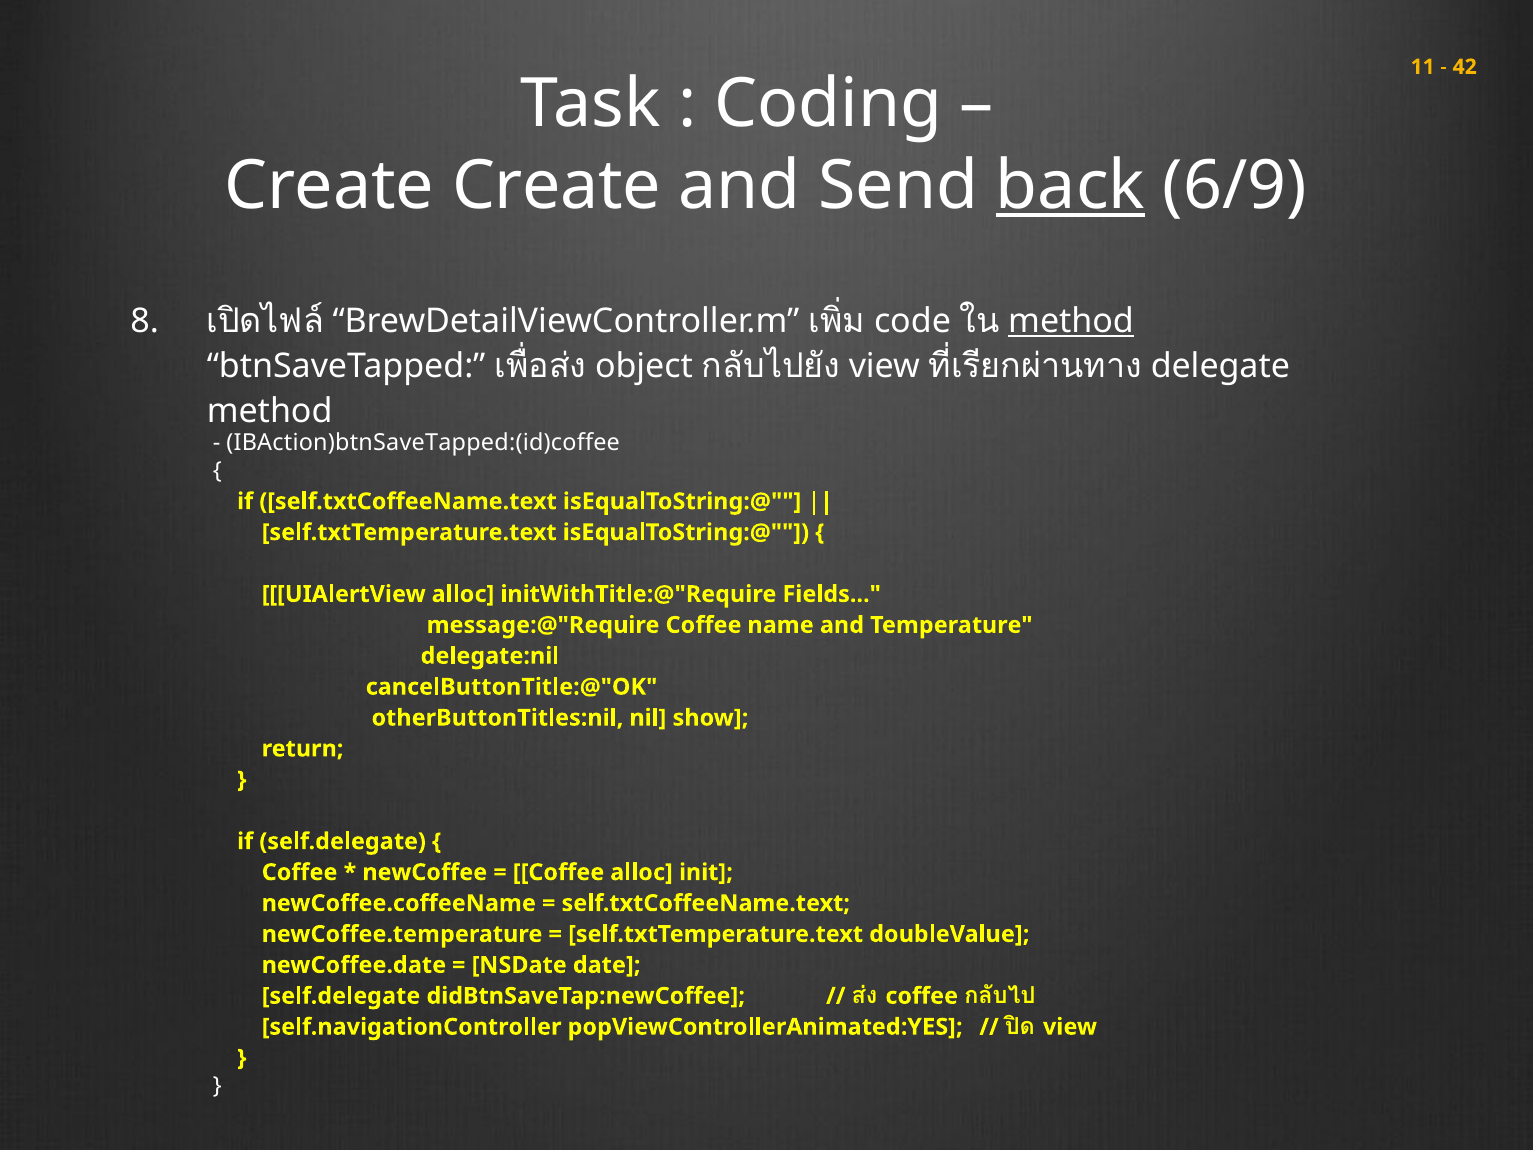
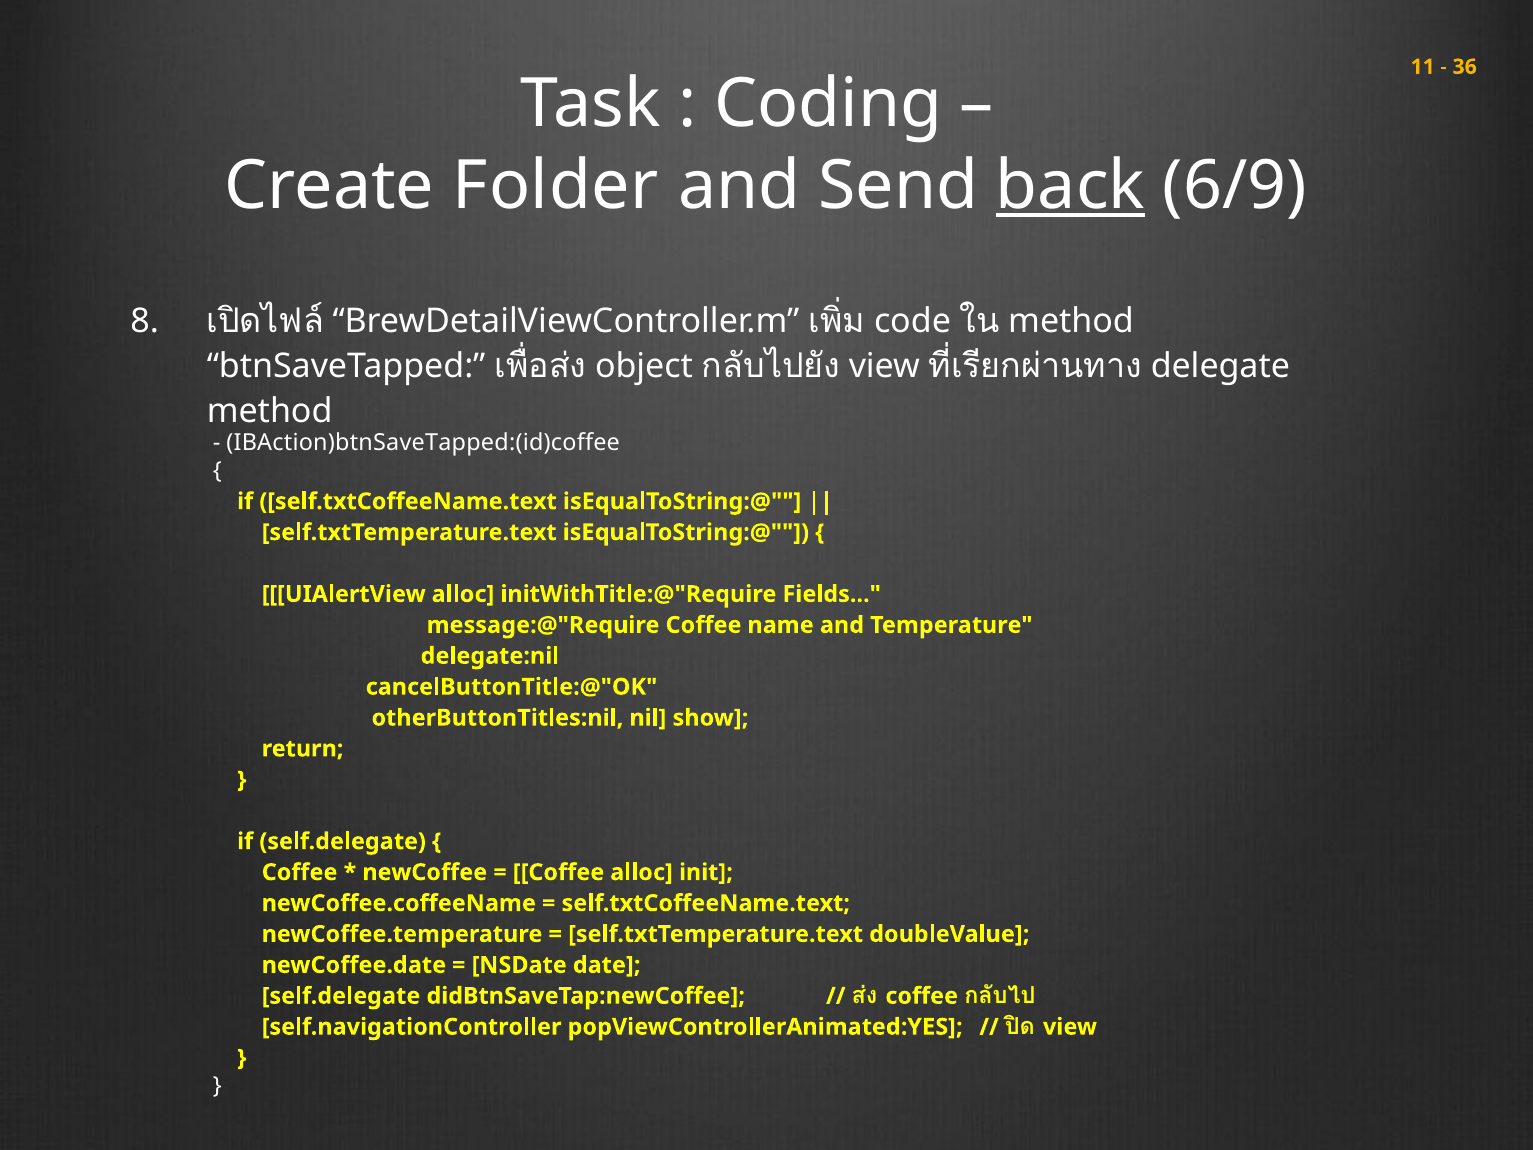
42: 42 -> 36 (1465, 67)
Create Create: Create -> Folder (556, 186)
method underline: present -> none (1071, 321)
